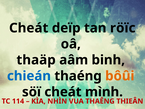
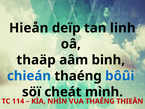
Cheát: Cheát -> Hieån (29, 28)
röïc: röïc -> linh (123, 28)
bôûi colour: orange -> blue (120, 76)
